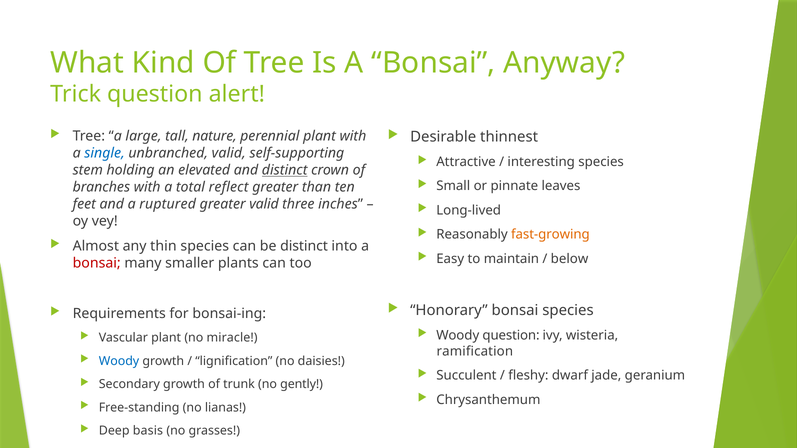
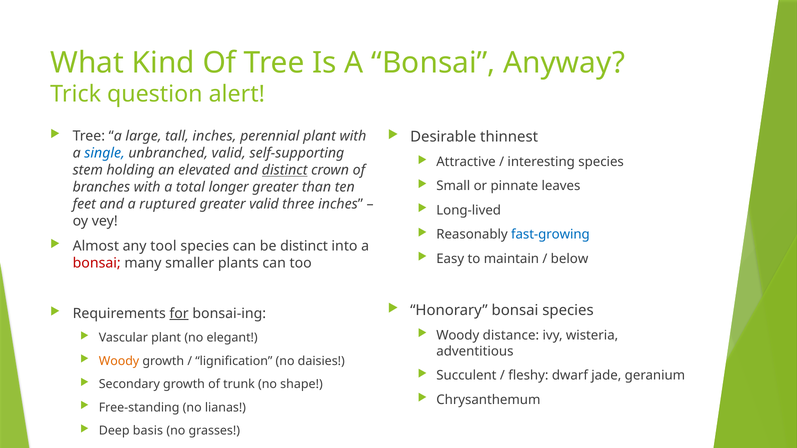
tall nature: nature -> inches (214, 136)
reflect: reflect -> longer (229, 187)
fast-growing colour: orange -> blue (550, 235)
thin: thin -> tool (163, 246)
for underline: none -> present (179, 314)
Woody question: question -> distance (511, 336)
miracle: miracle -> elegant (232, 338)
ramification: ramification -> adventitious (475, 351)
Woody colour: blue -> orange (119, 361)
gently: gently -> shape (301, 384)
